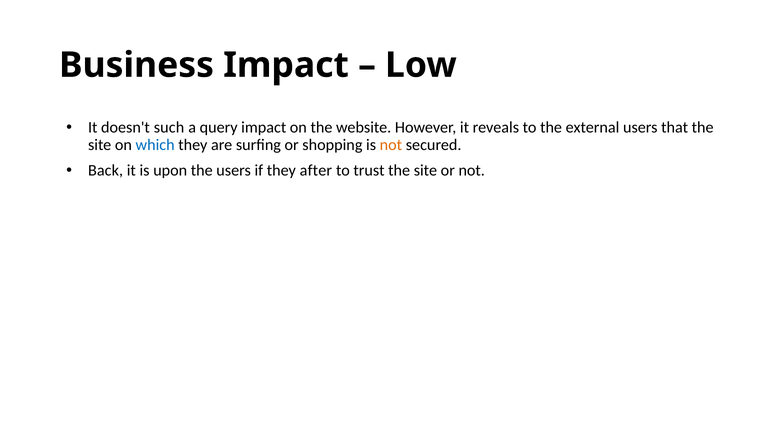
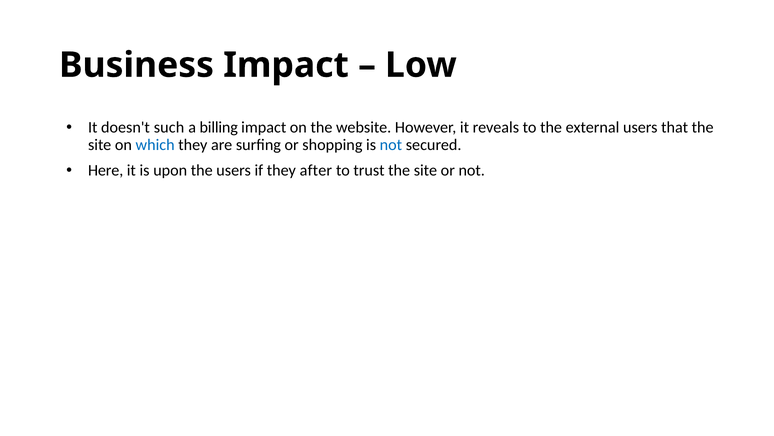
query: query -> billing (219, 127)
not colour: orange -> blue (391, 145)
Back: Back -> Here (106, 170)
